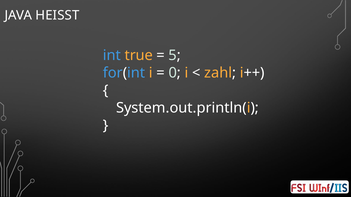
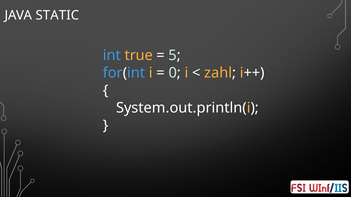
HEISST: HEISST -> STATIC (57, 15)
